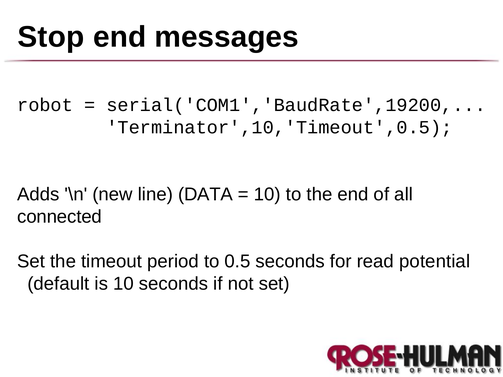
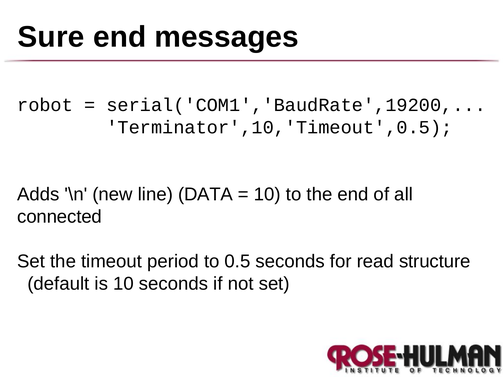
Stop: Stop -> Sure (51, 37)
potential: potential -> structure (435, 261)
